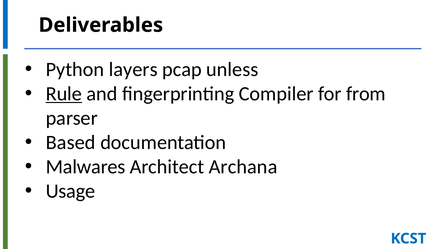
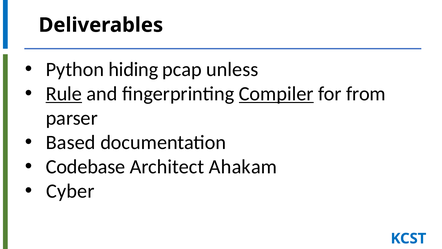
layers: layers -> hiding (133, 69)
Compiler underline: none -> present (276, 94)
Malwares: Malwares -> Codebase (86, 167)
Archana: Archana -> Ahakam (243, 167)
Usage: Usage -> Cyber (70, 191)
